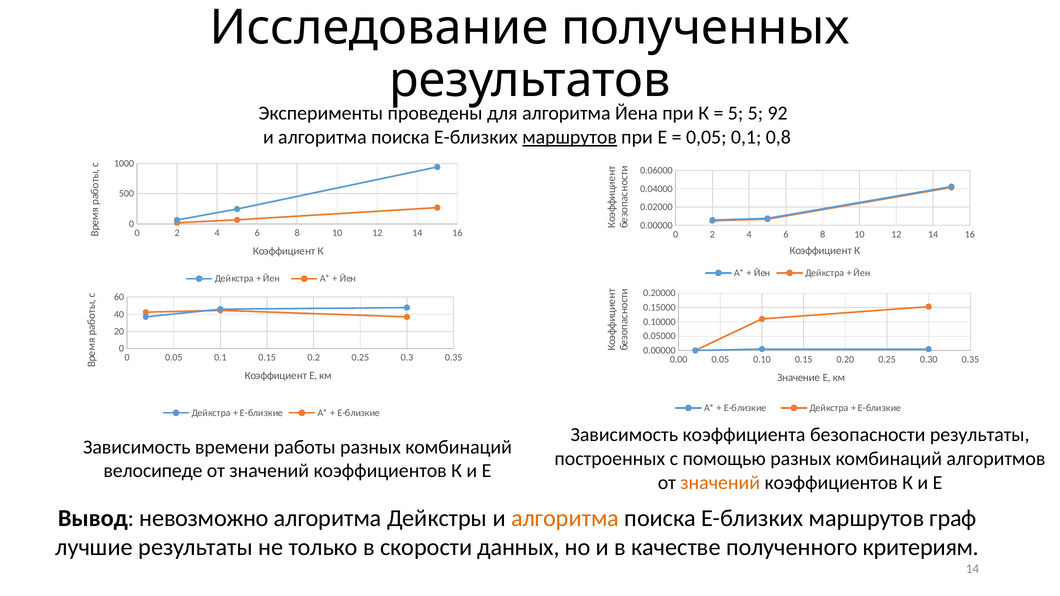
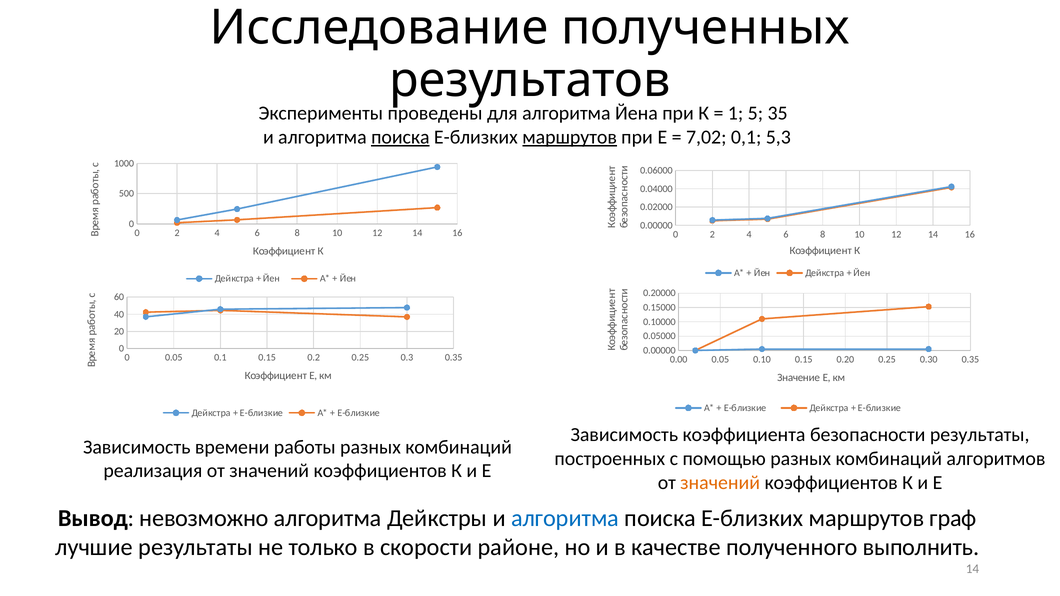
5: 5 -> 1 (736, 113)
92: 92 -> 35 (778, 113)
поиска underline: none -> present (400, 137)
0,05: 0,05 -> 7,02 (706, 137)
0,8: 0,8 -> 5,3 (778, 137)
велосипеде: велосипеде -> реализация (153, 471)
алгоритма colour: orange -> blue (565, 518)
данных: данных -> районе (518, 547)
критериям: критериям -> выполнить (921, 547)
